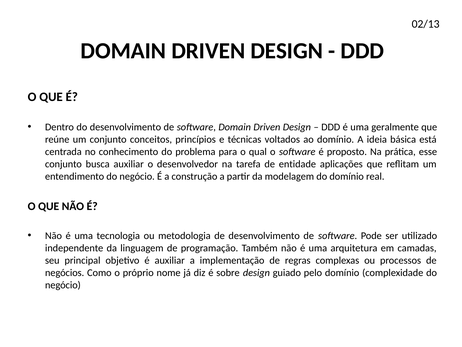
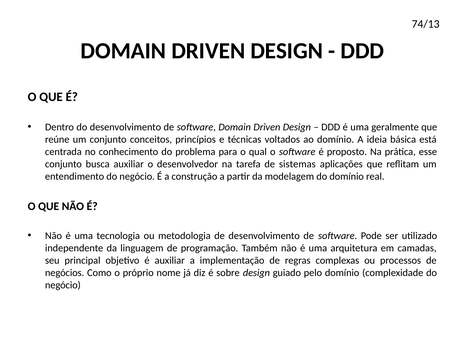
02/13: 02/13 -> 74/13 (426, 24)
entidade: entidade -> sistemas (297, 164)
